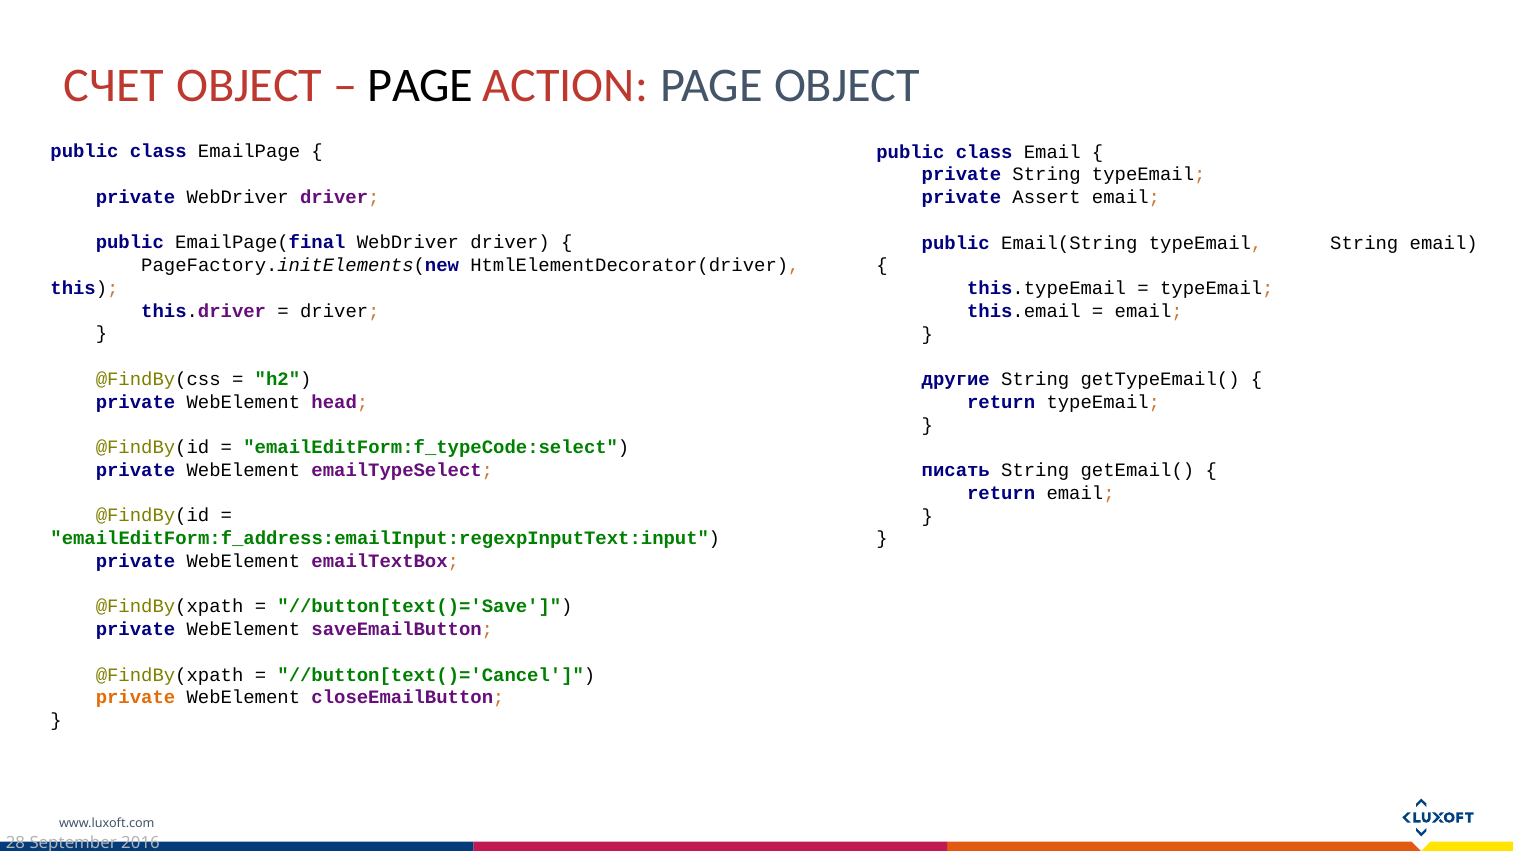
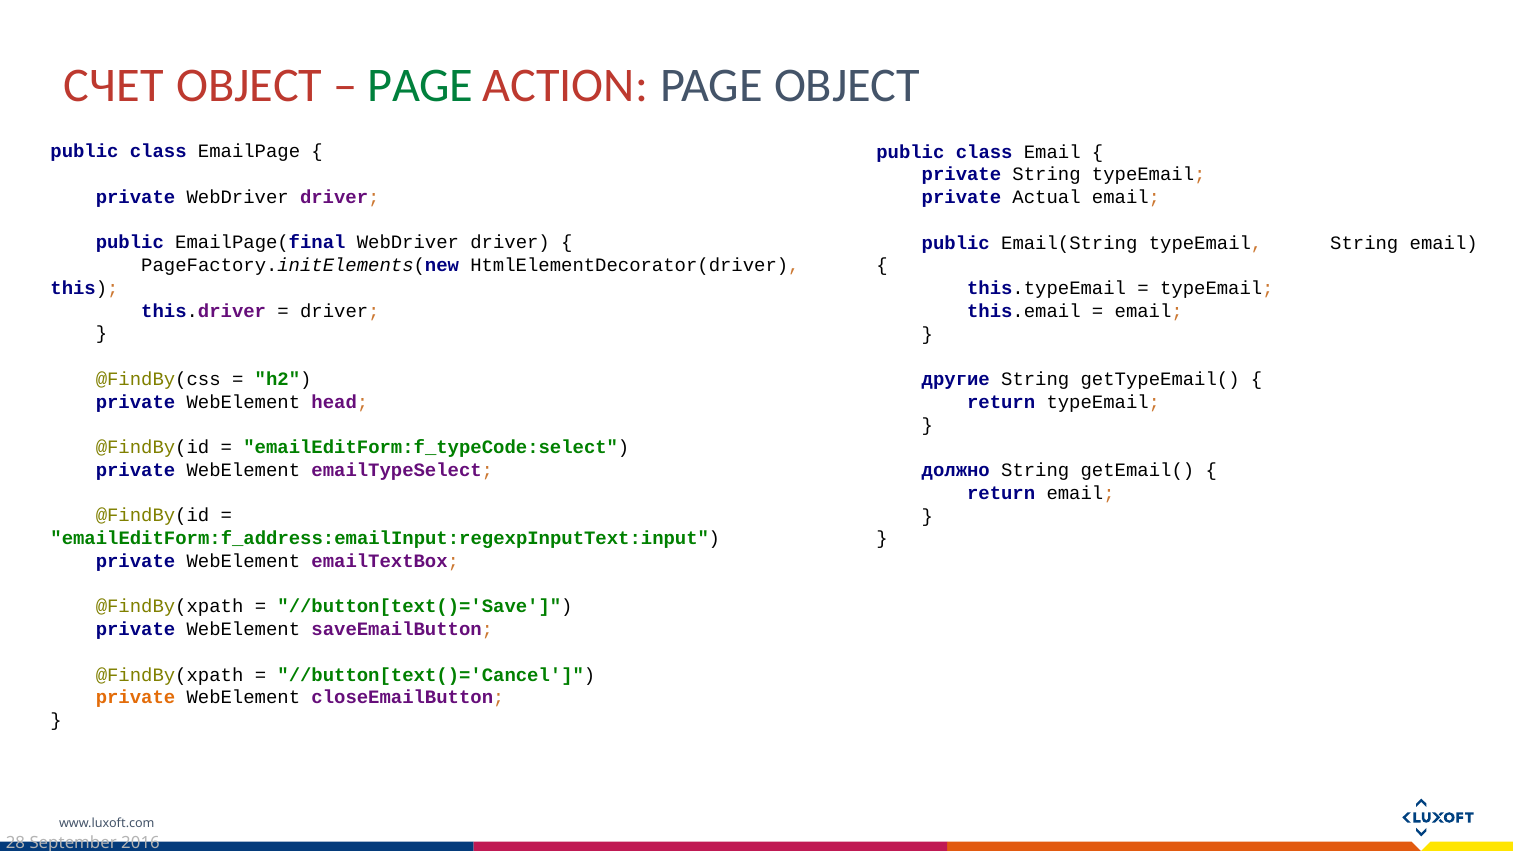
PAGE colour: black -> green (420, 85)
Assert: Assert -> Actual (1047, 197)
писать: писать -> должно (956, 470)
